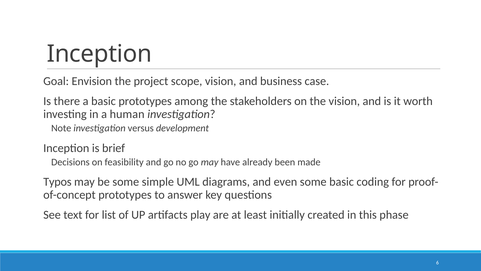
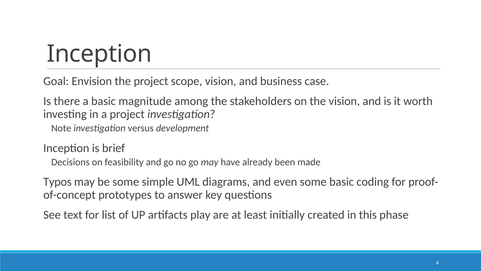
basic prototypes: prototypes -> magnitude (145, 101)
a human: human -> project (127, 114)
